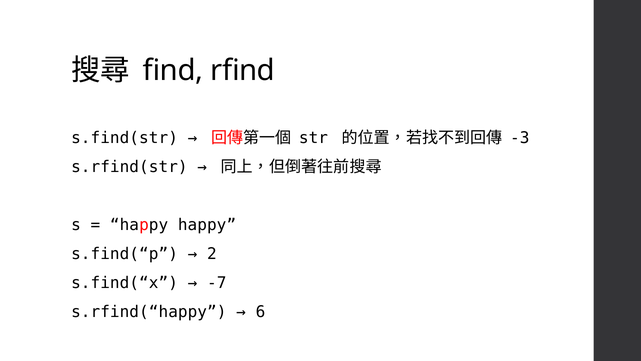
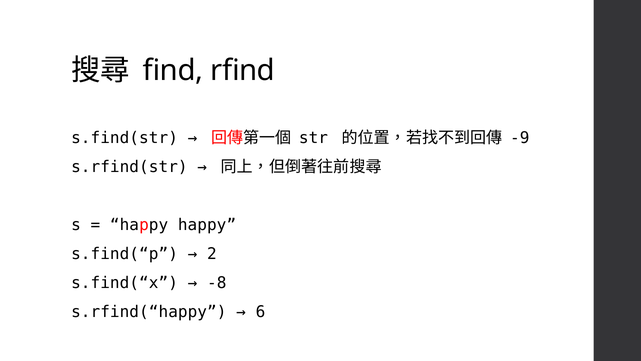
-3: -3 -> -9 (520, 138)
-7: -7 -> -8 (217, 283)
